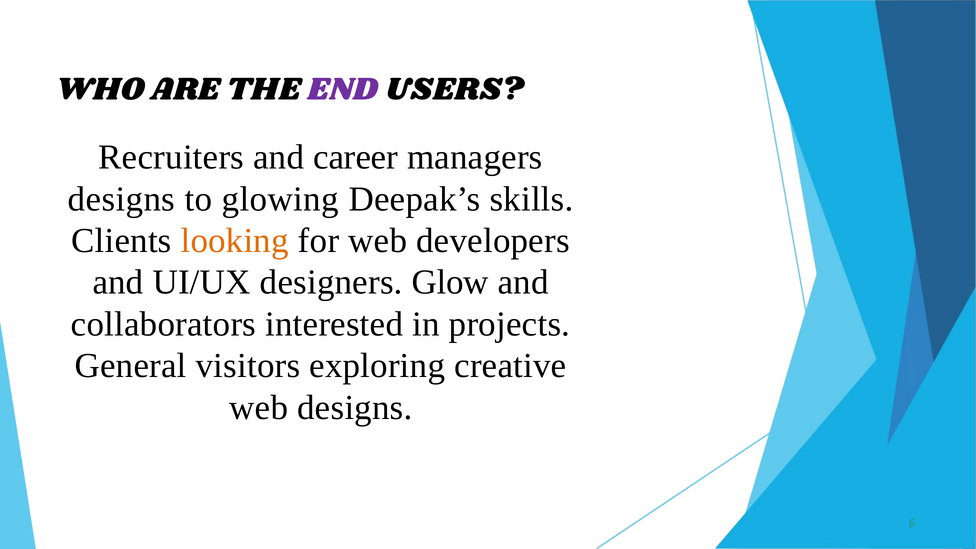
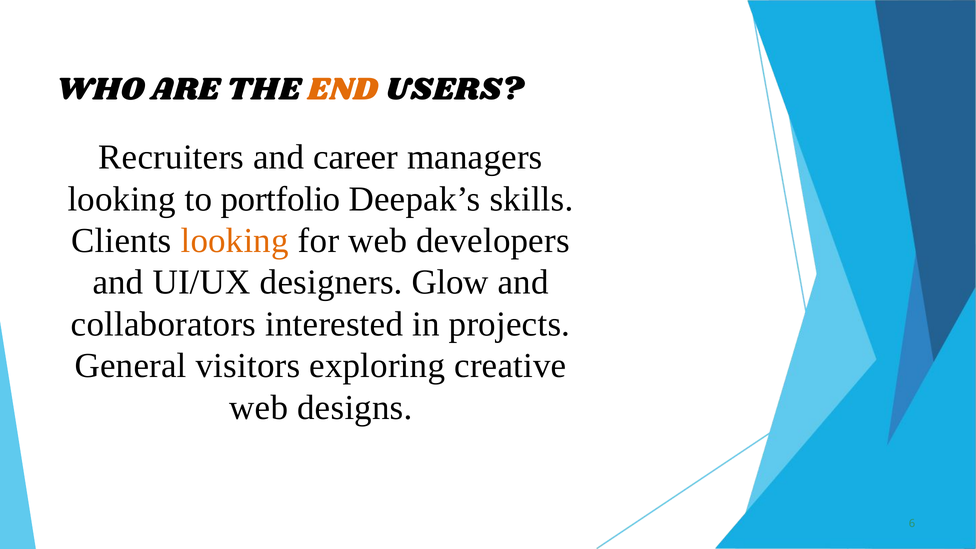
END colour: purple -> orange (343, 89)
designs: designs -> looking (122, 199)
glowing: glowing -> portfolio (281, 199)
